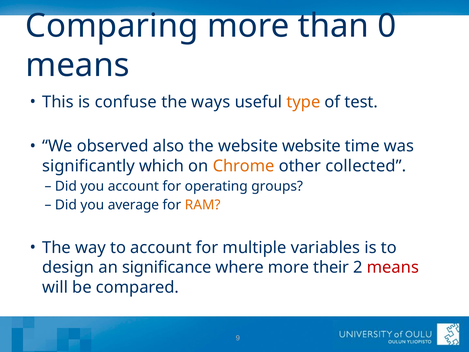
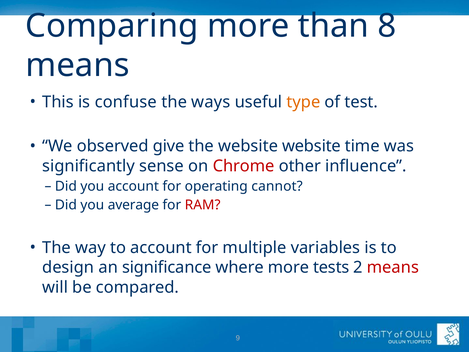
0: 0 -> 8 (387, 26)
also: also -> give (169, 146)
which: which -> sense (161, 166)
Chrome colour: orange -> red (244, 166)
collected: collected -> influence (366, 166)
groups: groups -> cannot (277, 186)
RAM colour: orange -> red (203, 205)
their: their -> tests (331, 267)
